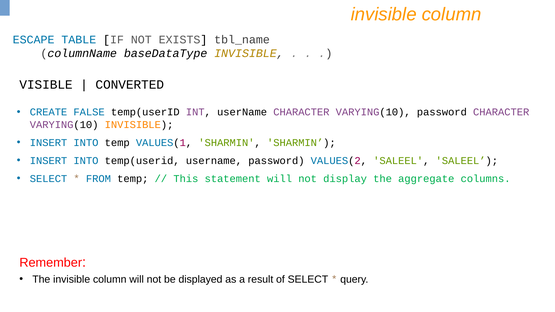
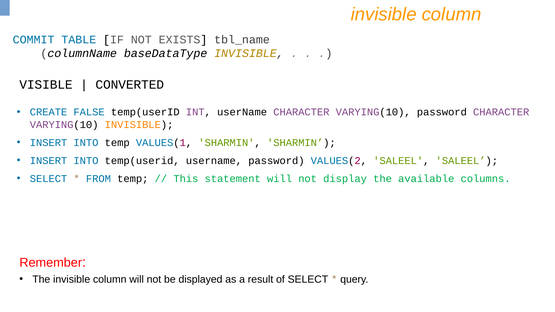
ESCAPE: ESCAPE -> COMMIT (34, 40)
aggregate: aggregate -> available (426, 179)
